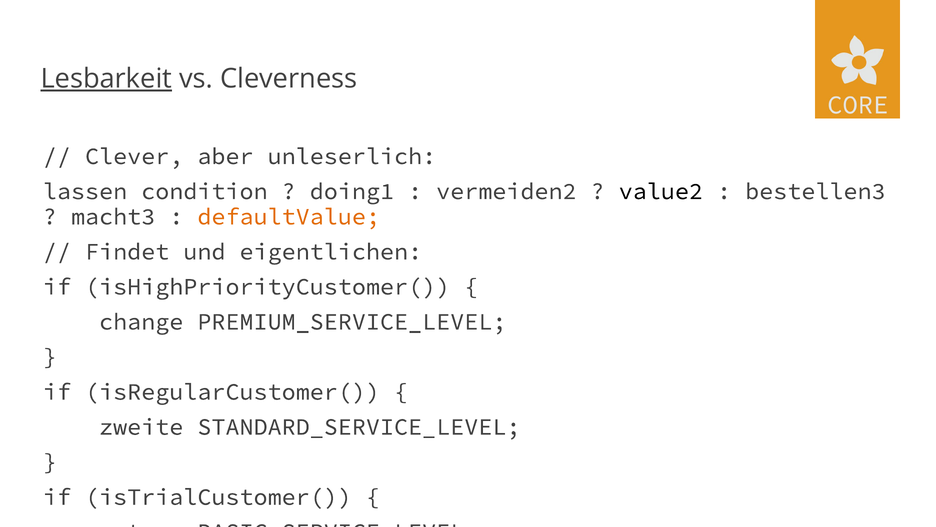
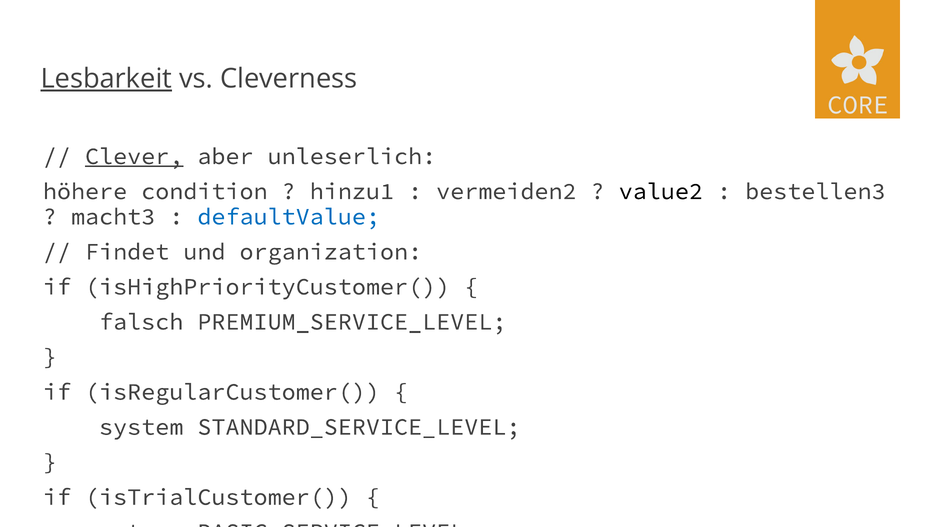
Clever underline: none -> present (134, 156)
lassen: lassen -> höhere (85, 191)
doing1: doing1 -> hinzu1 (352, 191)
defaultValue colour: orange -> blue (289, 216)
eigentlichen: eigentlichen -> organization (331, 251)
change: change -> falsch (141, 321)
zweite: zweite -> system (141, 427)
